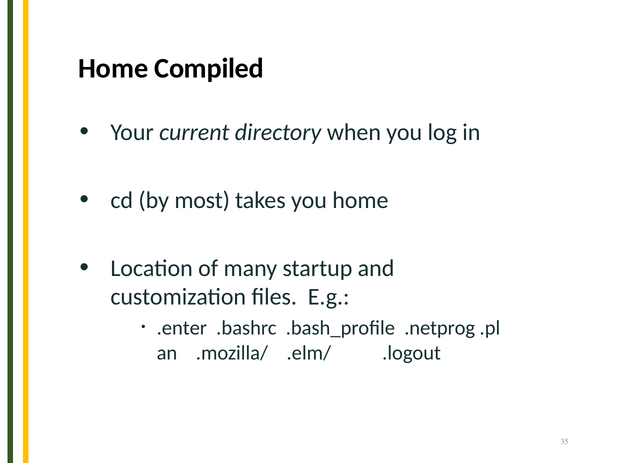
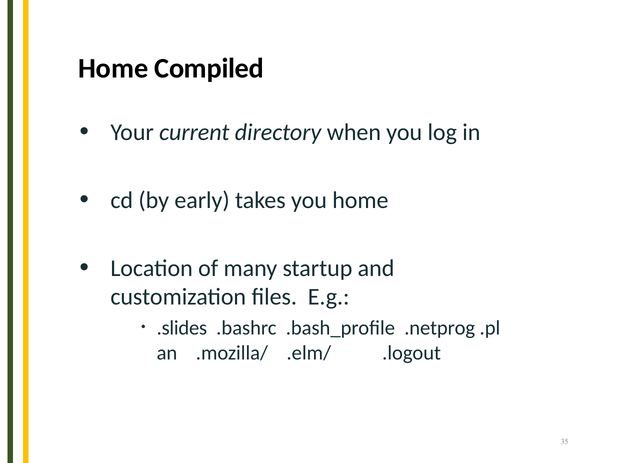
most: most -> early (202, 200)
.enter: .enter -> .slides (182, 328)
